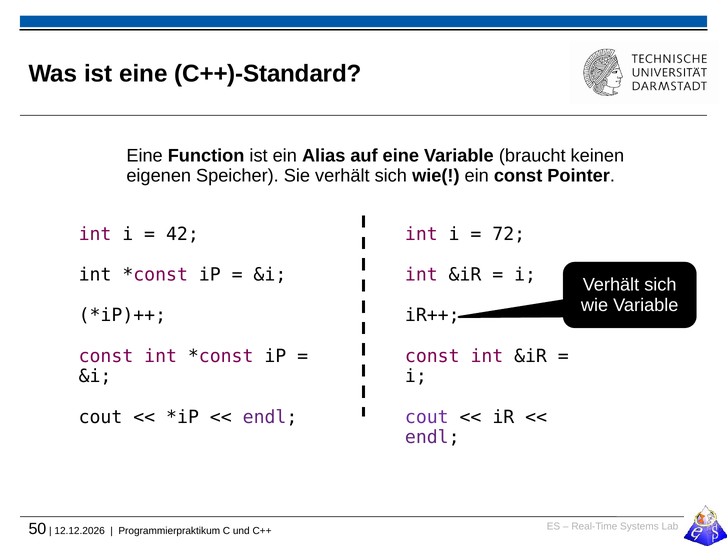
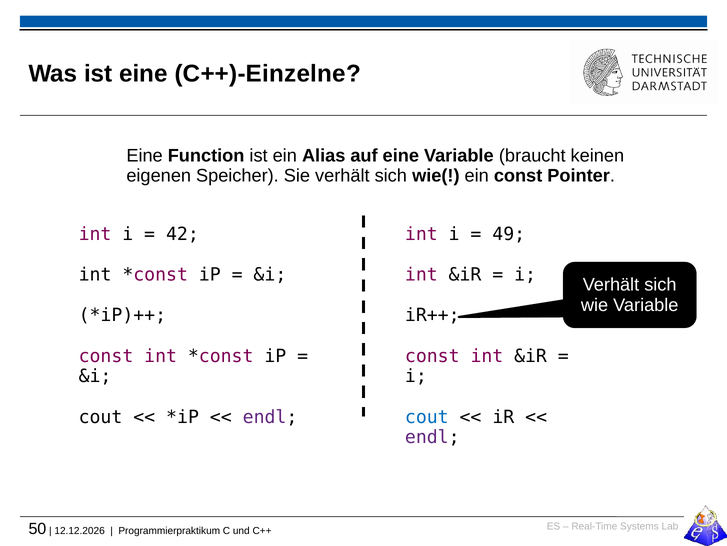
C++)-Standard: C++)-Standard -> C++)-Einzelne (268, 74)
72: 72 -> 49 (509, 234)
cout colour: purple -> blue (427, 416)
